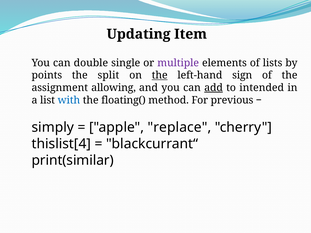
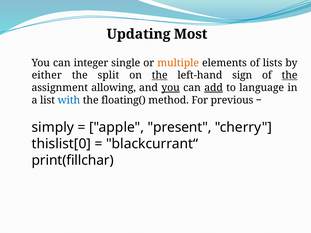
Item: Item -> Most (191, 34)
double: double -> integer (91, 63)
multiple colour: purple -> orange (178, 63)
points: points -> either (47, 75)
the underline: none -> present (290, 75)
you underline: none -> present (171, 88)
intended: intended -> language (262, 88)
replace: replace -> present (180, 127)
thislist[4: thislist[4 -> thislist[0 (61, 144)
print(similar: print(similar -> print(fillchar (73, 161)
